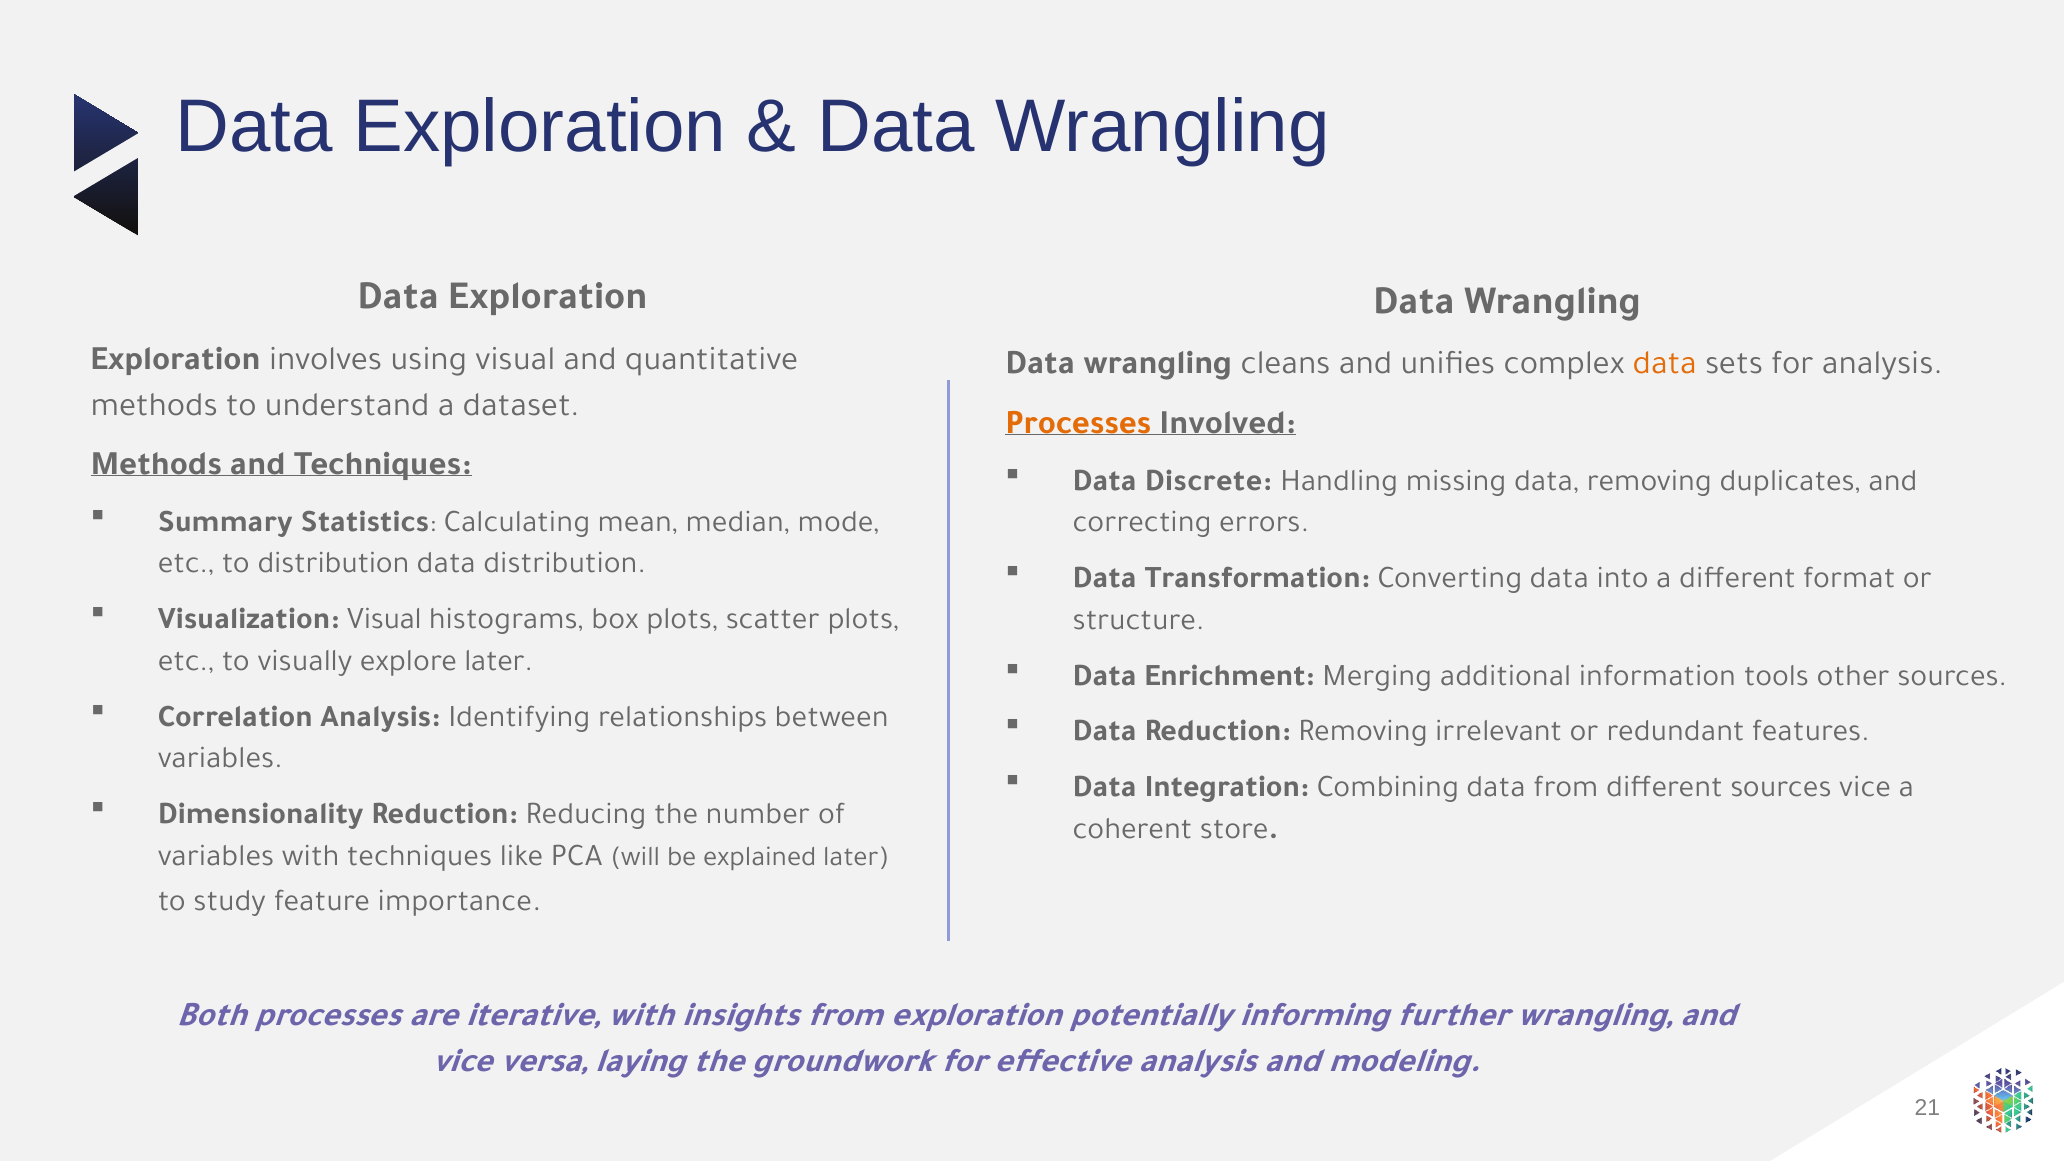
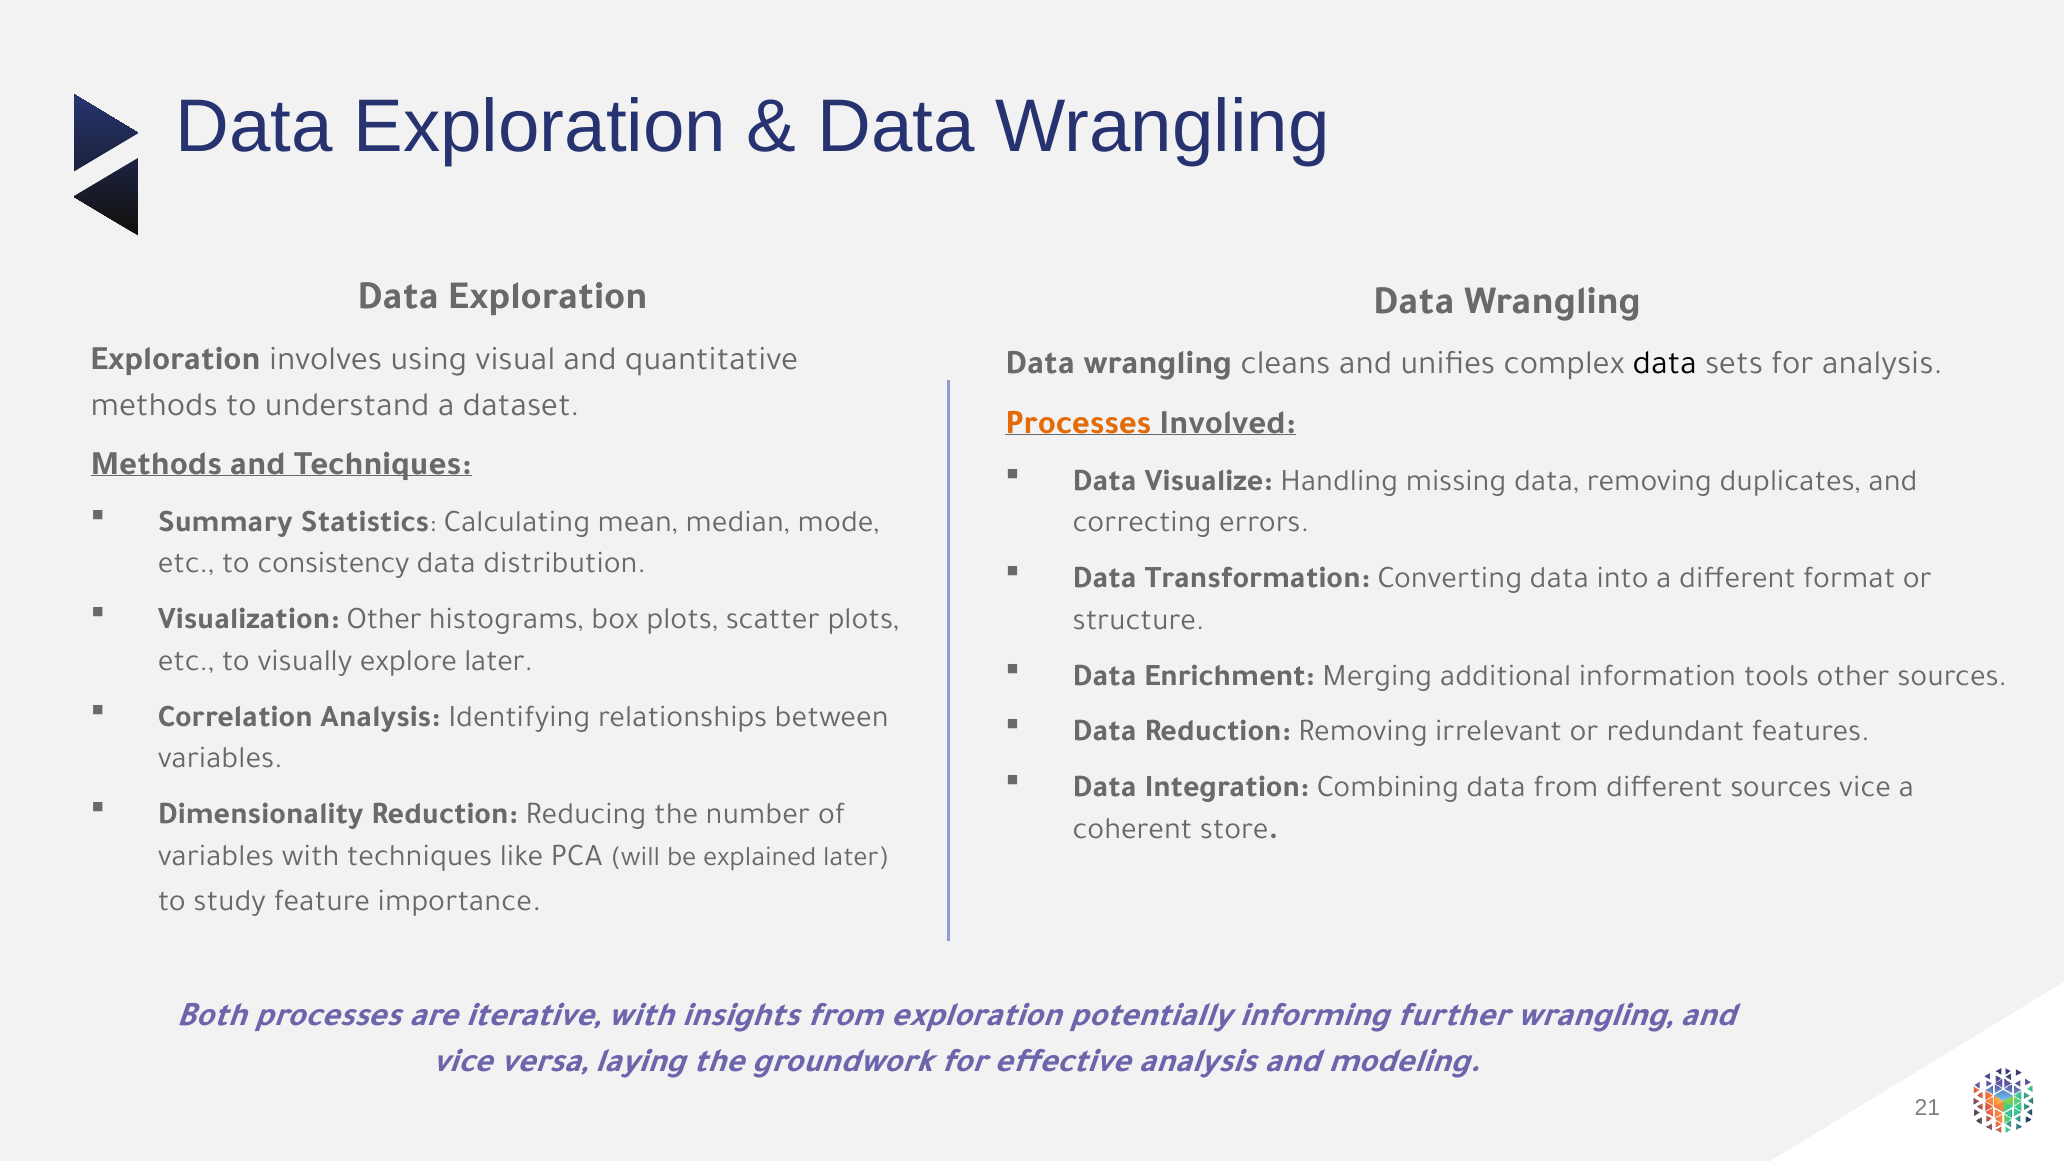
data colour: orange -> black (1665, 363)
Discrete: Discrete -> Visualize (1209, 480)
to distribution: distribution -> consistency (334, 562)
Visualization Visual: Visual -> Other (384, 618)
